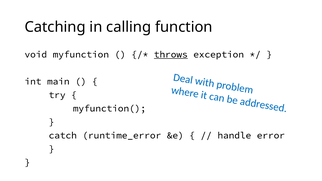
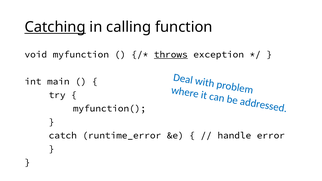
Catching underline: none -> present (55, 27)
